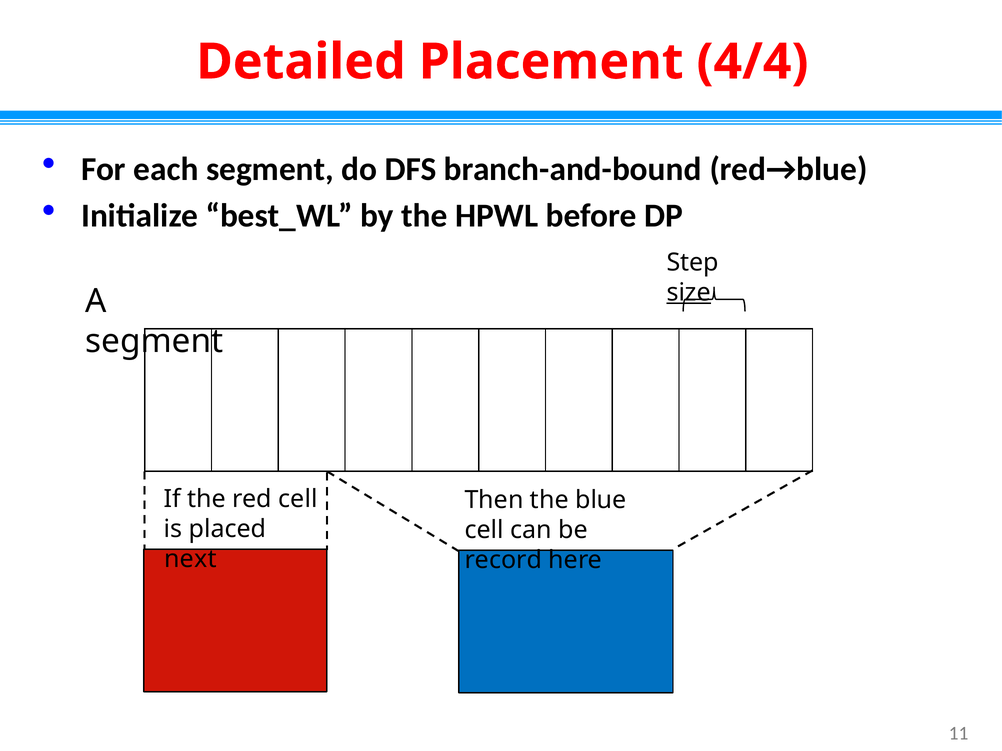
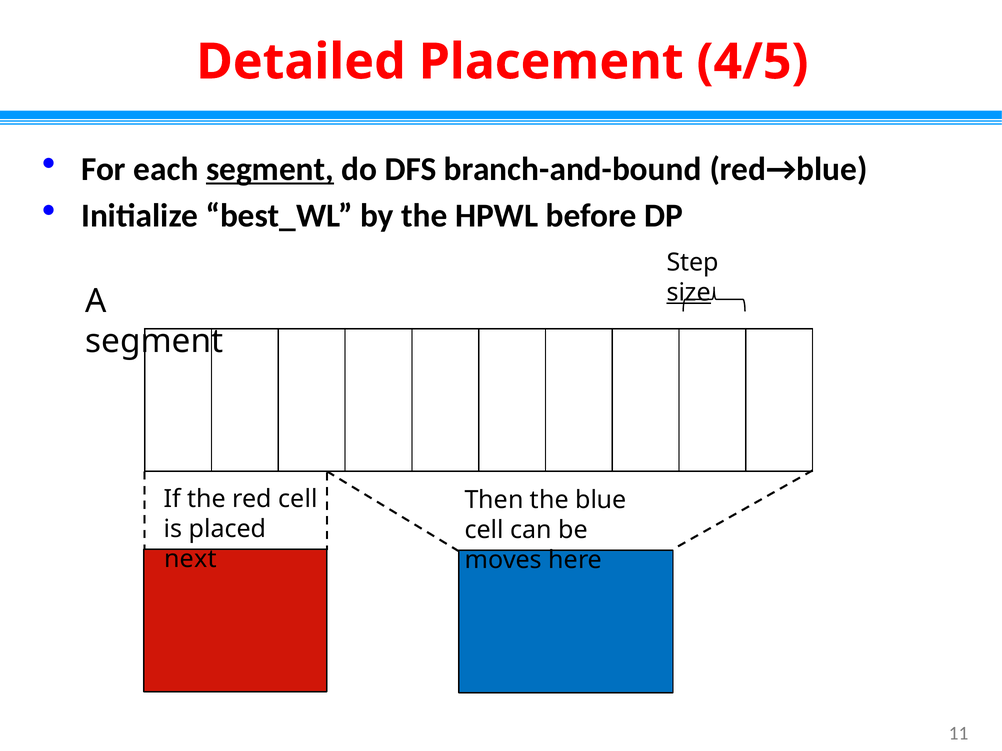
4/4: 4/4 -> 4/5 (753, 62)
segment underline: none -> present (270, 169)
record: record -> moves (503, 561)
